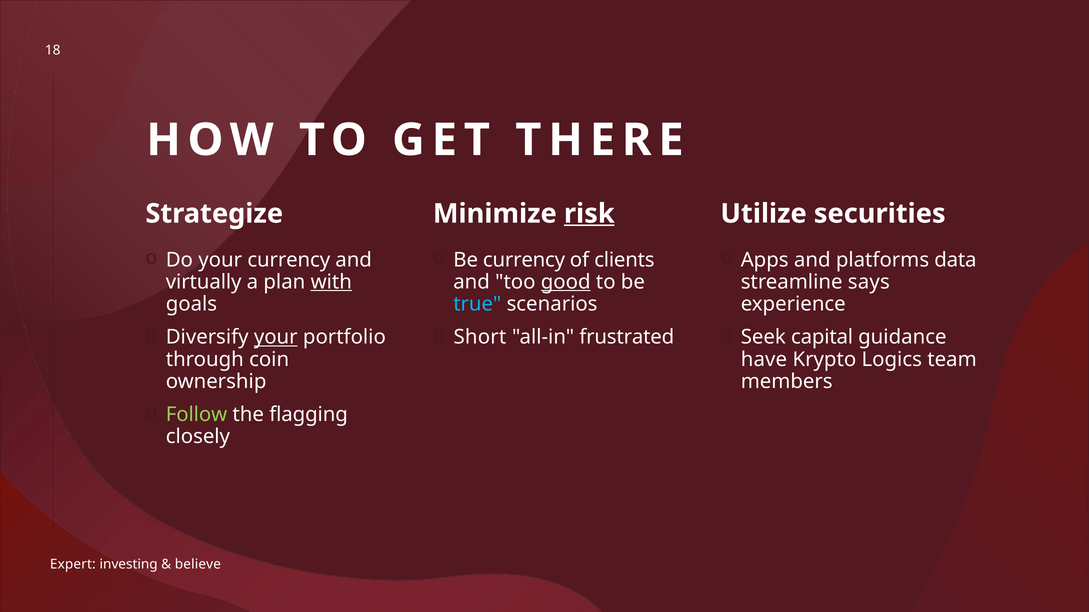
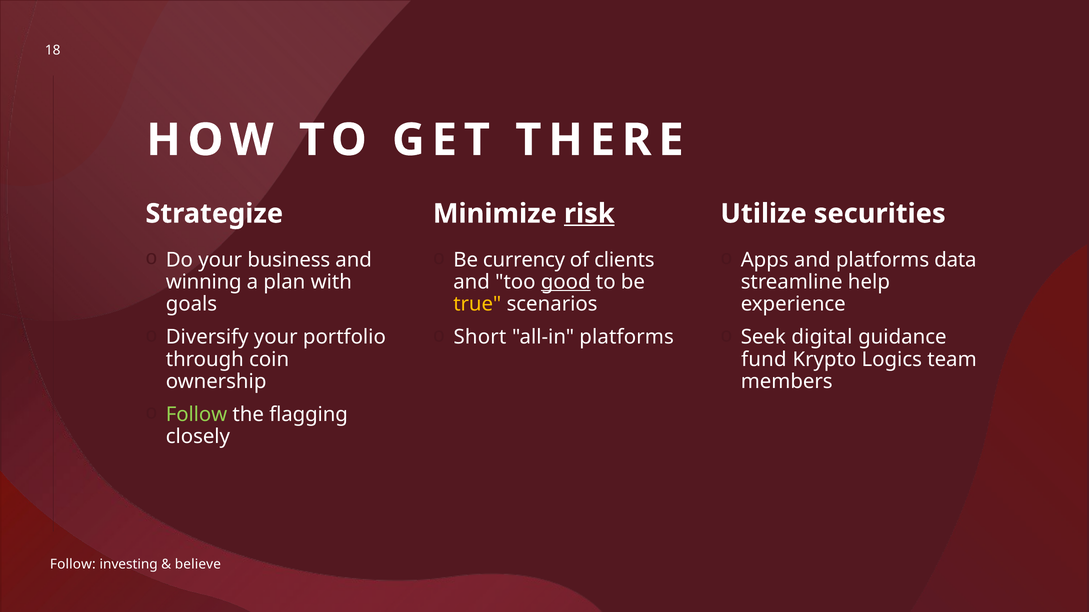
your currency: currency -> business (289, 260)
virtually: virtually -> winning (204, 282)
with underline: present -> none (331, 282)
says: says -> help (869, 282)
true colour: light blue -> yellow (477, 304)
your underline: present -> none (276, 338)
all-in frustrated: frustrated -> platforms (627, 338)
capital: capital -> digital (822, 338)
have: have -> fund (764, 360)
Expert: Expert -> Follow (73, 565)
